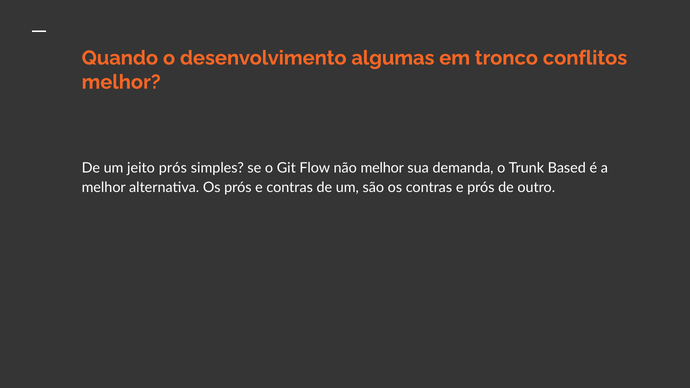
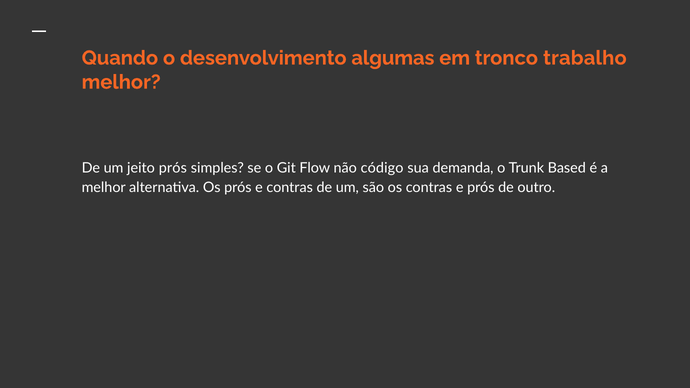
conflitos: conflitos -> trabalho (585, 58)
não melhor: melhor -> código (382, 168)
